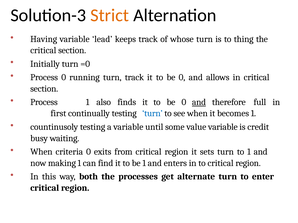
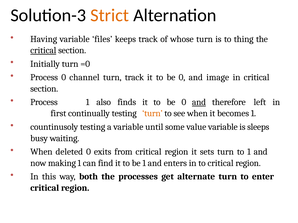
lead: lead -> files (102, 39)
critical underline: none -> present (43, 50)
running: running -> channel (84, 78)
allows: allows -> image (218, 78)
full: full -> left (260, 102)
turn colour: blue -> orange (152, 114)
credit: credit -> sleeps (258, 127)
criteria: criteria -> deleted (69, 152)
